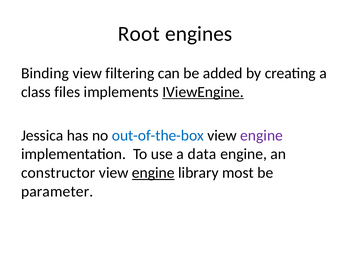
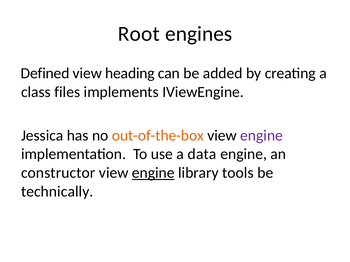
Binding: Binding -> Defined (45, 73)
filtering: filtering -> heading (130, 73)
IViewEngine underline: present -> none (203, 92)
out-of-the-box colour: blue -> orange (158, 136)
most: most -> tools (238, 173)
parameter: parameter -> technically (57, 192)
